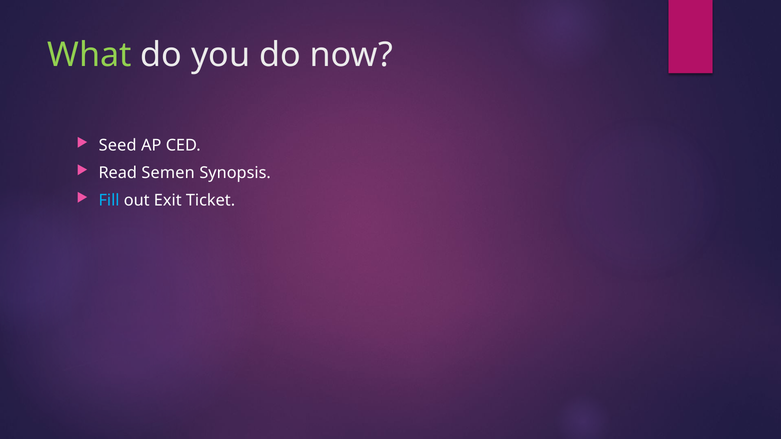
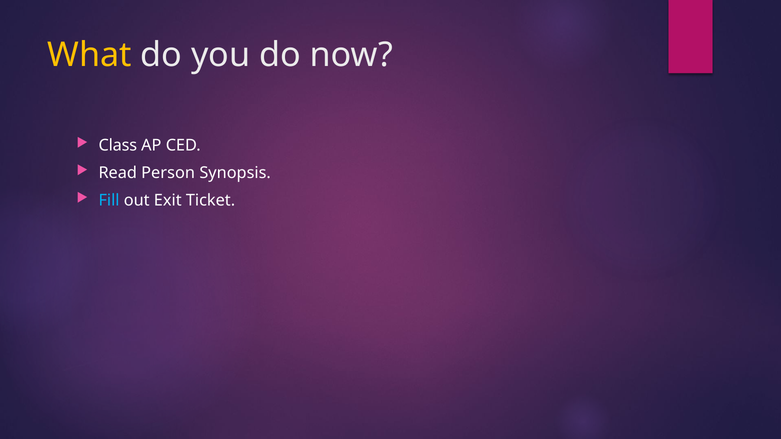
What colour: light green -> yellow (89, 55)
Seed: Seed -> Class (118, 145)
Semen: Semen -> Person (168, 173)
